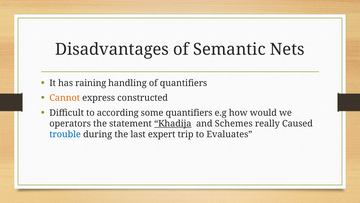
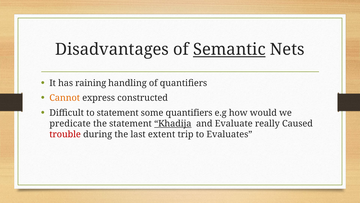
Semantic underline: none -> present (229, 49)
to according: according -> statement (118, 113)
operators: operators -> predicate (70, 123)
Schemes: Schemes -> Evaluate (234, 123)
trouble colour: blue -> red (65, 134)
expert: expert -> extent (162, 134)
